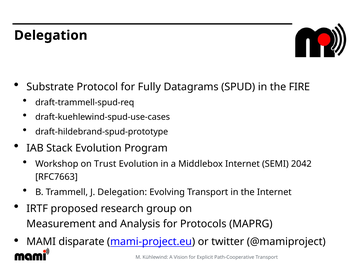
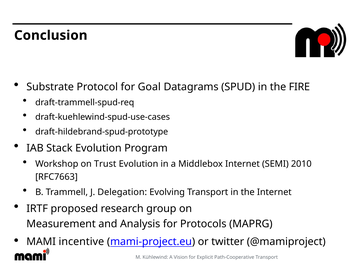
Delegation: Delegation -> Conclusion (51, 35)
Fully: Fully -> Goal (149, 87)
2042: 2042 -> 2010 (301, 164)
disparate: disparate -> incentive (81, 241)
